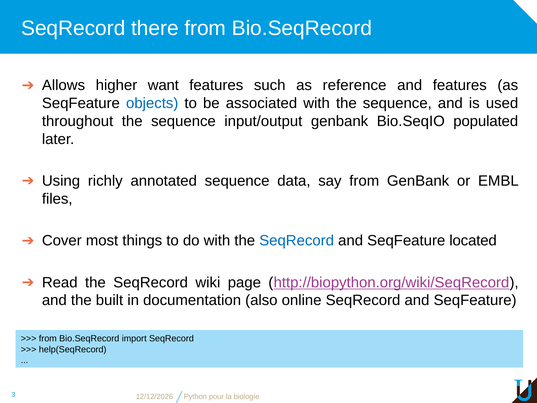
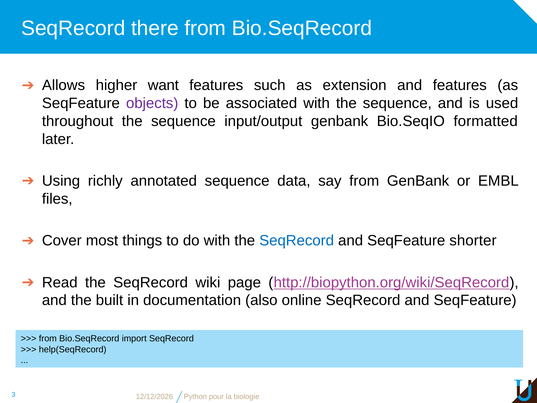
reference: reference -> extension (355, 85)
objects colour: blue -> purple (152, 103)
populated: populated -> formatted (486, 121)
located: located -> shorter (473, 240)
